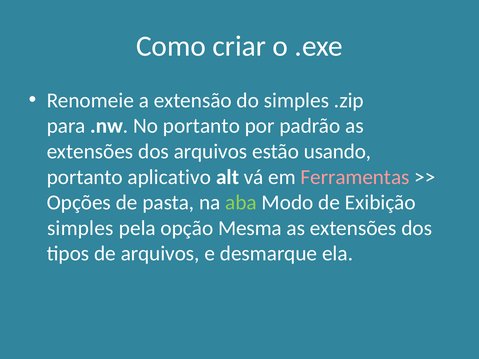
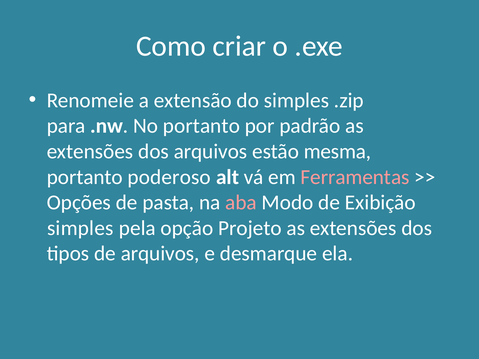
usando: usando -> mesma (338, 152)
aplicativo: aplicativo -> poderoso (169, 177)
aba colour: light green -> pink (241, 203)
Mesma: Mesma -> Projeto (250, 228)
